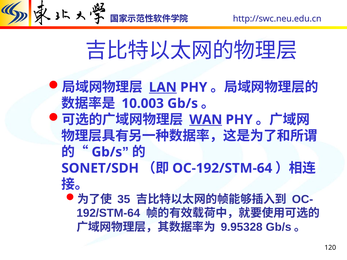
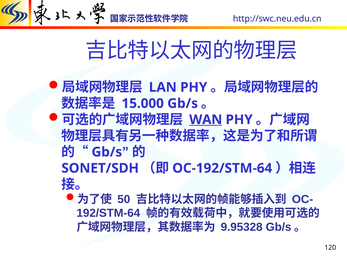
LAN underline: present -> none (163, 87)
10.003: 10.003 -> 15.000 (143, 104)
35: 35 -> 50 (124, 199)
